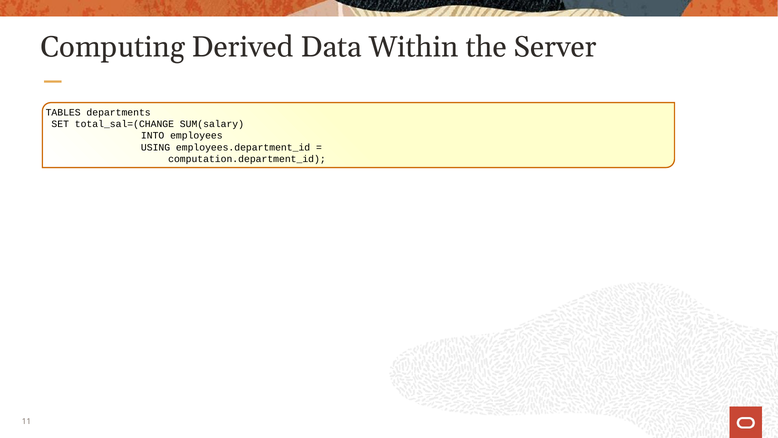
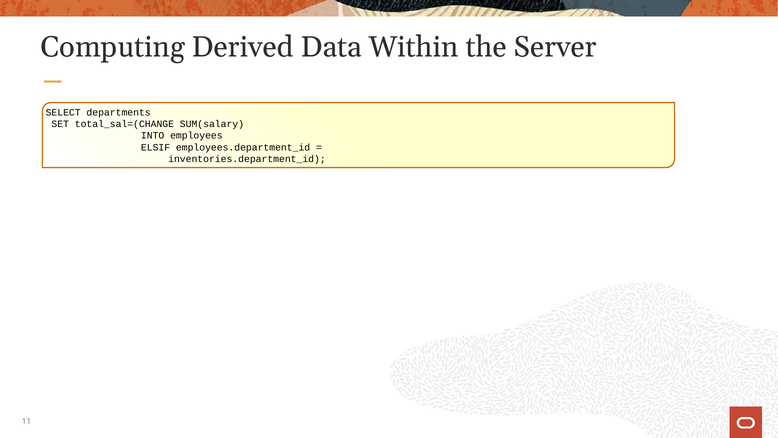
TABLES: TABLES -> SELECT (63, 112)
USING: USING -> ELSIF (156, 147)
computation.department_id: computation.department_id -> inventories.department_id (247, 159)
